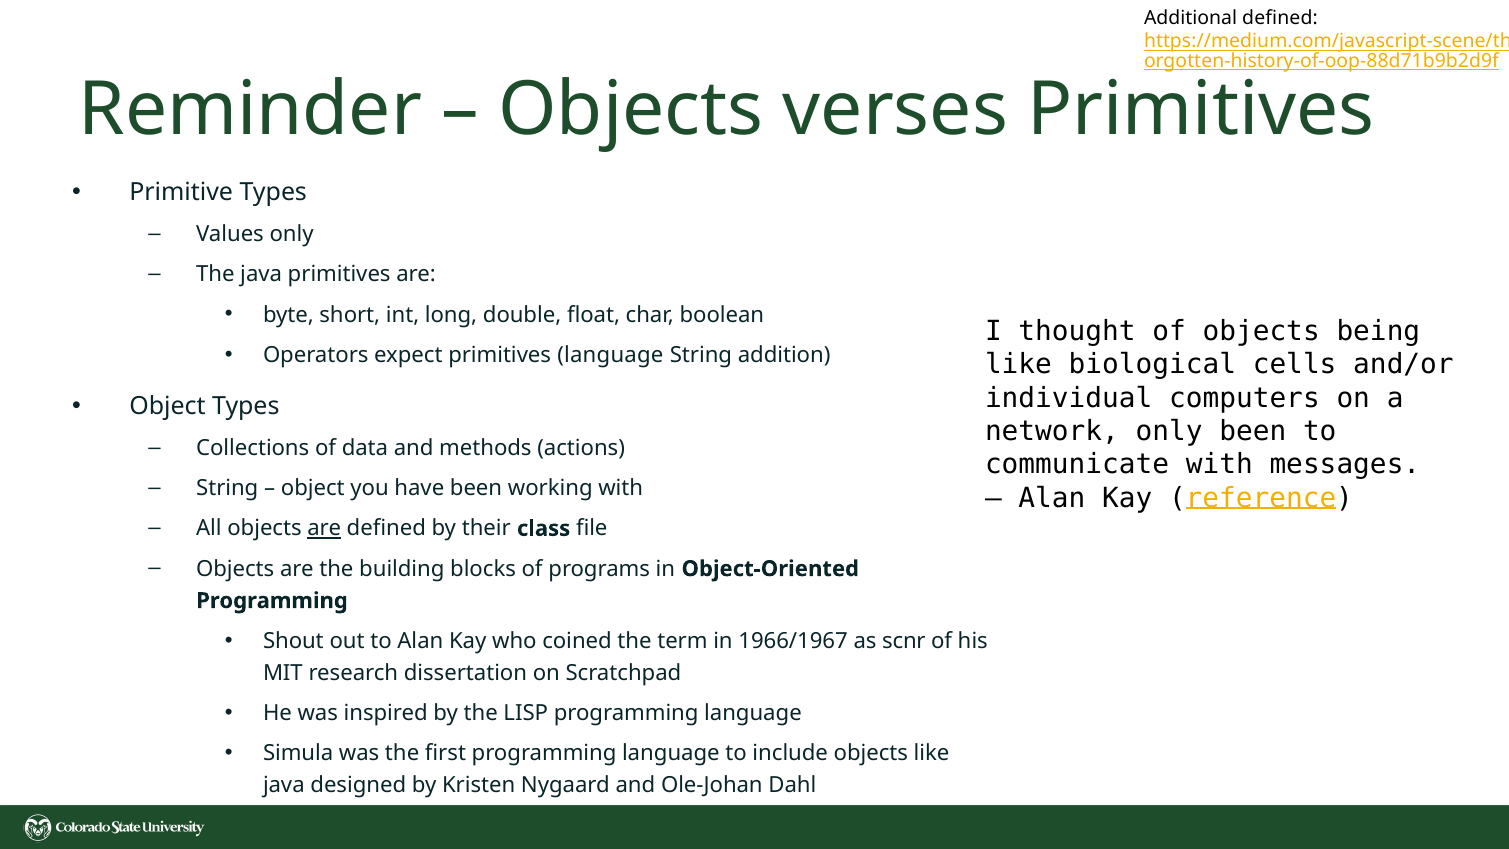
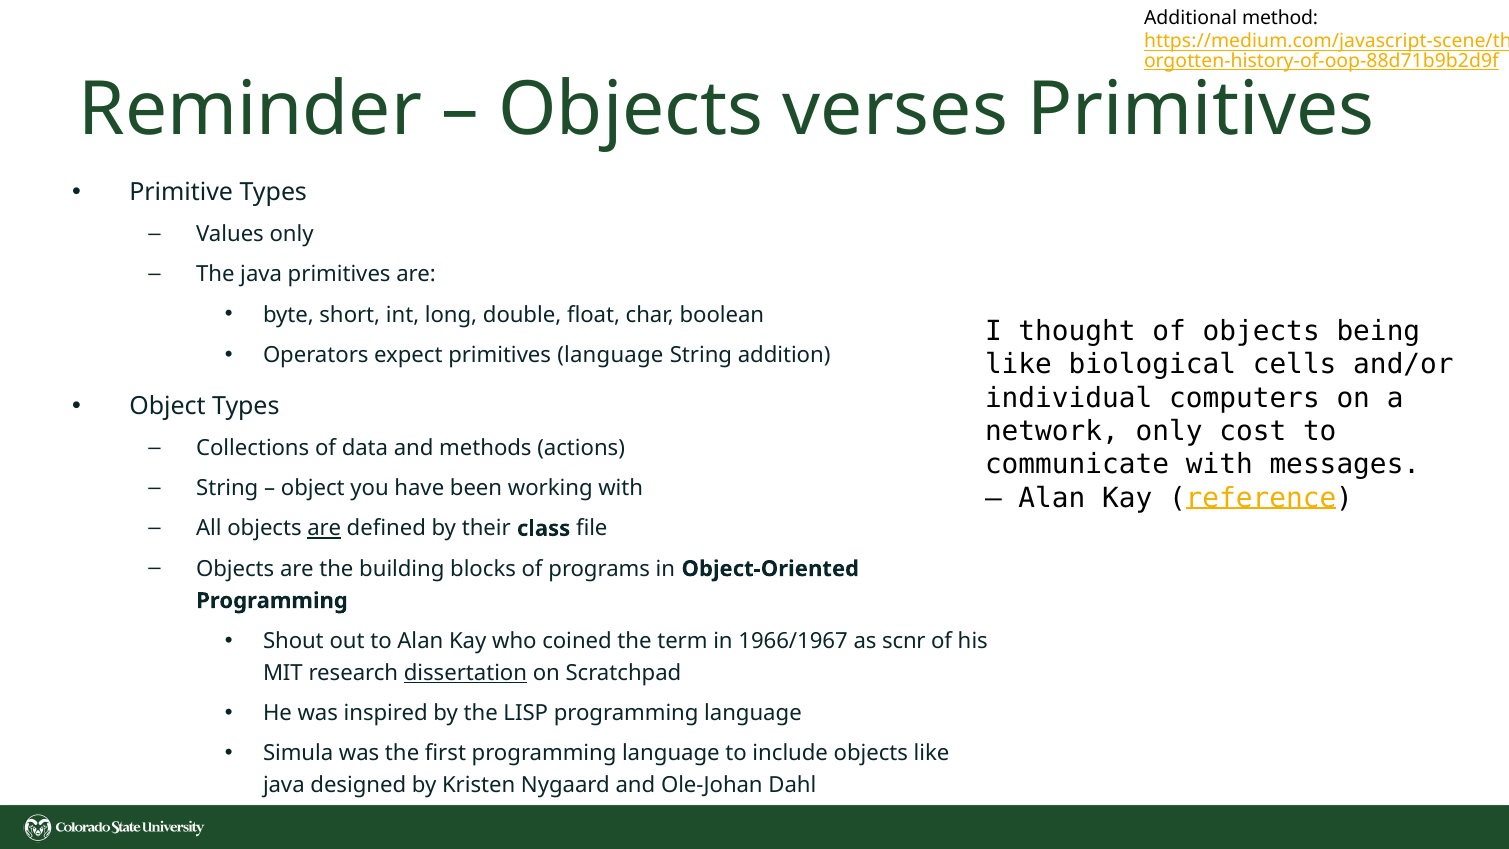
Additional defined: defined -> method (1280, 18)
only been: been -> cost (1253, 431)
dissertation underline: none -> present (465, 673)
